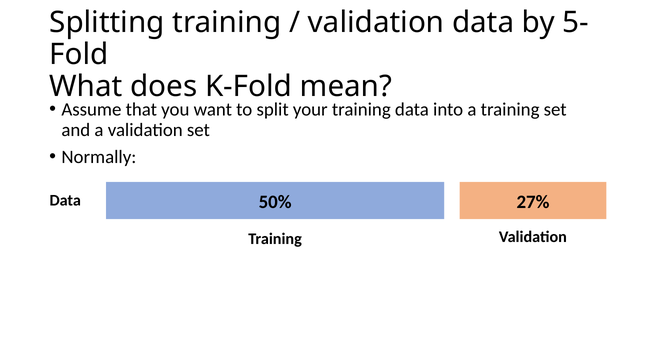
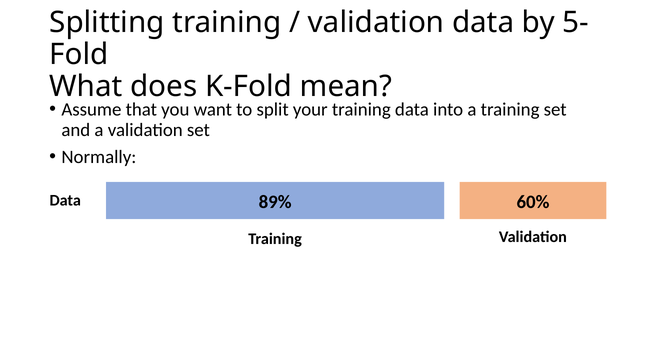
27%: 27% -> 60% (533, 202)
50%: 50% -> 89% (275, 202)
